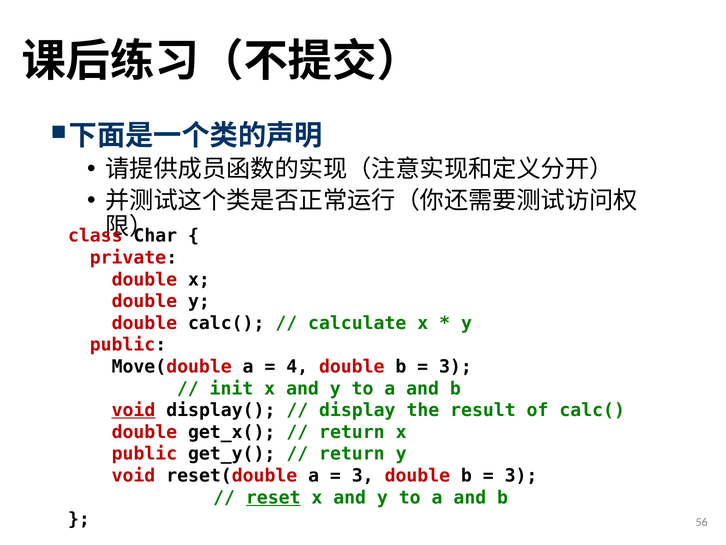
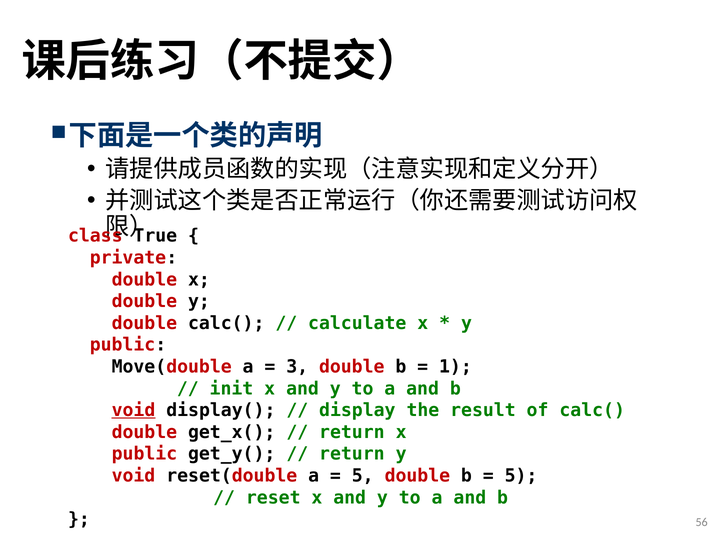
Char: Char -> True (155, 236)
4: 4 -> 3 (297, 366)
3: 3 -> 1 (455, 366)
3: 3 -> 5 (363, 475)
3: 3 -> 5 (521, 475)
reset underline: present -> none (273, 497)
